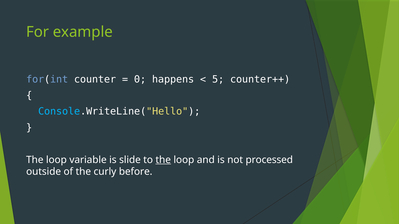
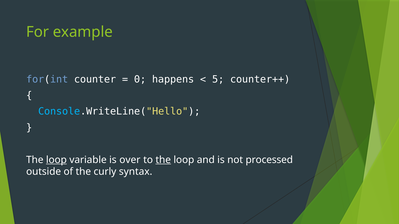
loop underline: none -> present (56, 160)
slide: slide -> over (130, 160)
before: before -> syntax (136, 172)
